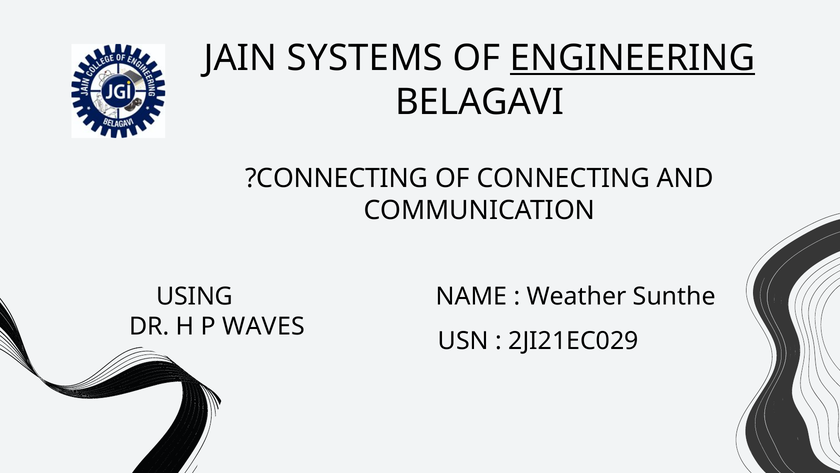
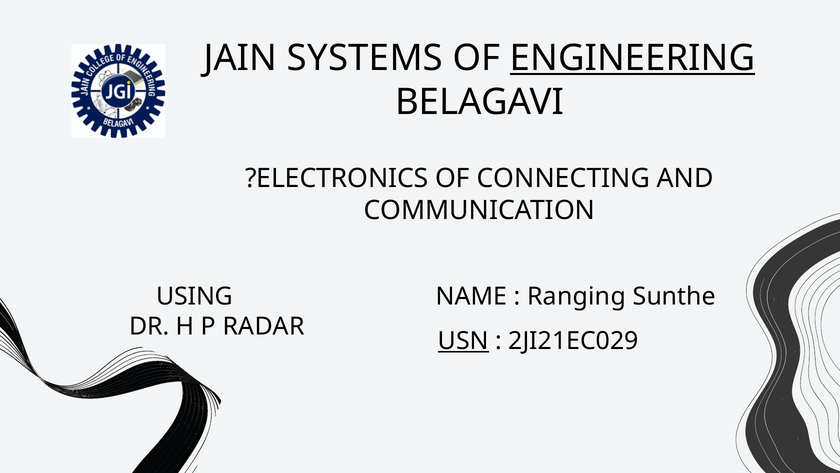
?CONNECTING: ?CONNECTING -> ?ELECTRONICS (337, 178)
Weather: Weather -> Ranging (576, 296)
WAVES: WAVES -> RADAR (264, 326)
USN underline: none -> present (463, 341)
